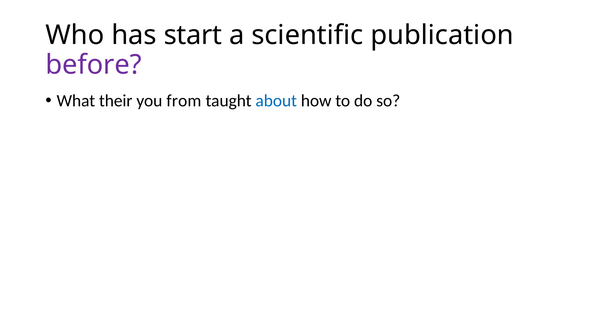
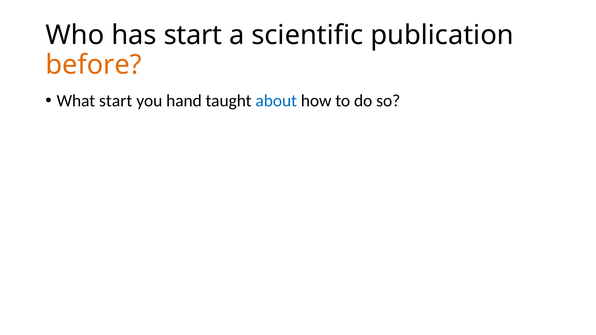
before colour: purple -> orange (94, 65)
What their: their -> start (116, 101)
from: from -> hand (184, 101)
